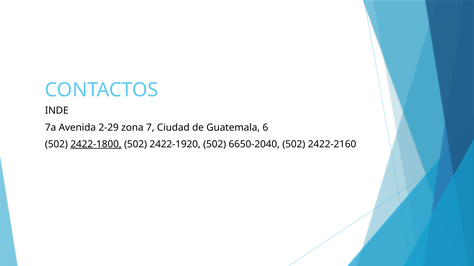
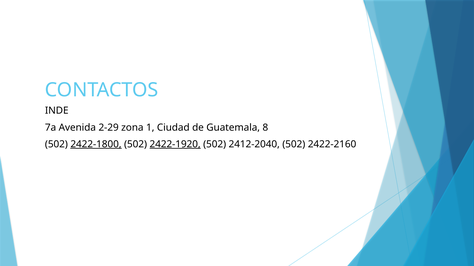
7: 7 -> 1 (150, 128)
6: 6 -> 8 (265, 128)
2422-1920 underline: none -> present (175, 145)
6650-2040: 6650-2040 -> 2412-2040 (254, 145)
